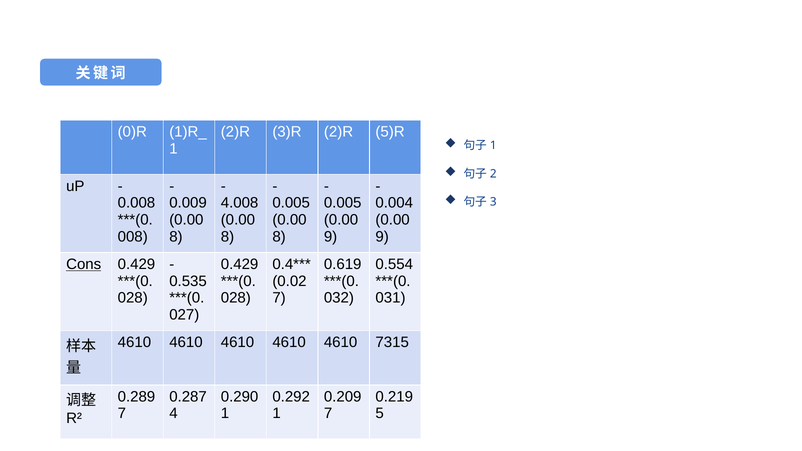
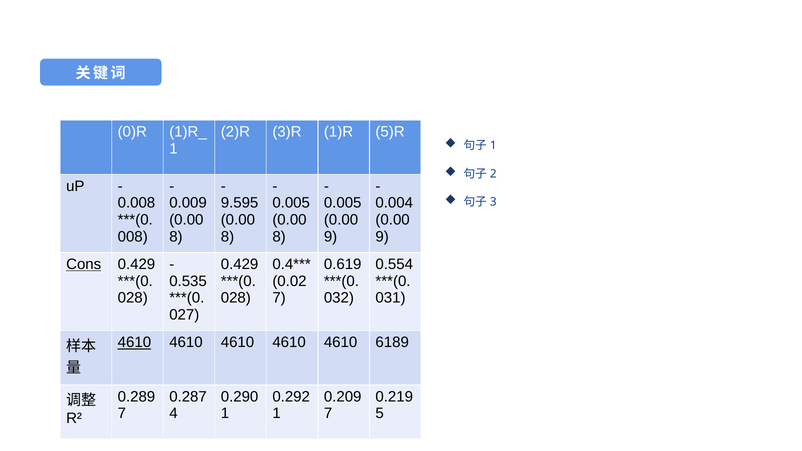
3)R 2)R: 2)R -> 1)R (339, 132)
4.008: 4.008 -> 9.595 (240, 203)
4610 underline: none -> present (134, 343)
7315: 7315 -> 6189 (392, 343)
